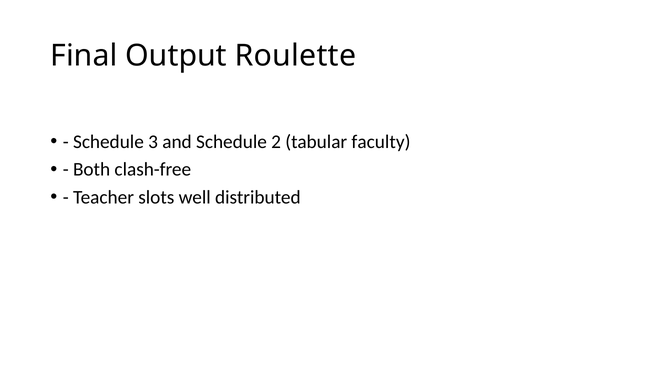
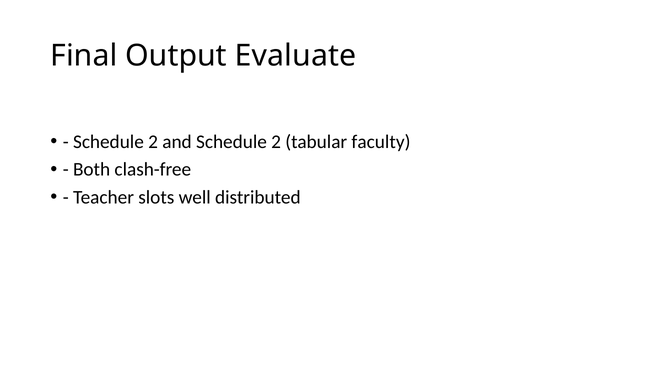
Roulette: Roulette -> Evaluate (296, 56)
3: 3 -> 2 (153, 142)
